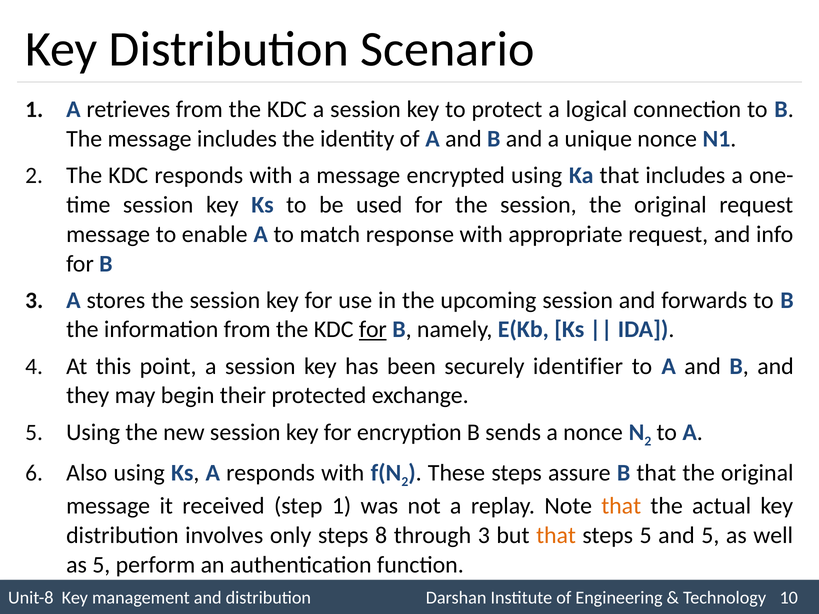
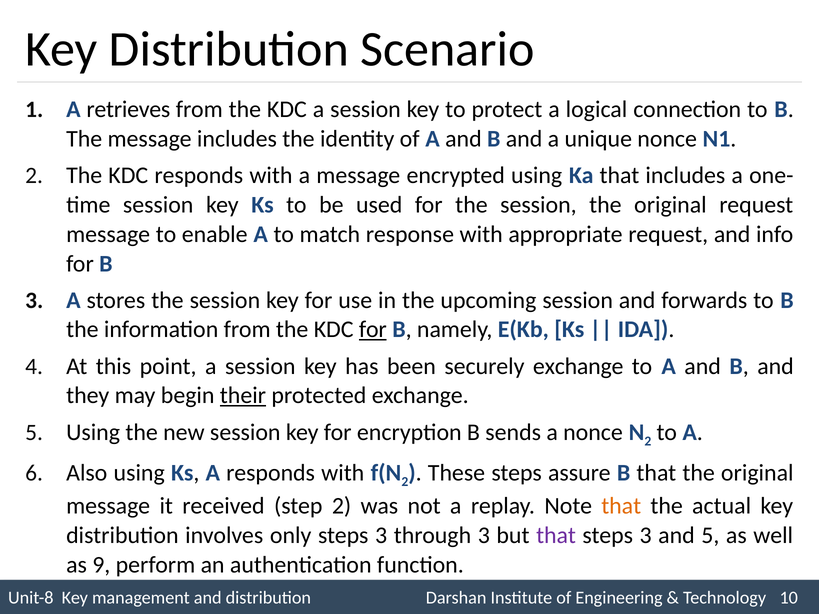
securely identifier: identifier -> exchange (578, 366)
their underline: none -> present (243, 396)
step 1: 1 -> 2 (342, 506)
only steps 8: 8 -> 3 (381, 535)
that colour: orange -> purple (556, 535)
5: 5 -> 3 (646, 535)
as 5: 5 -> 9 (101, 565)
